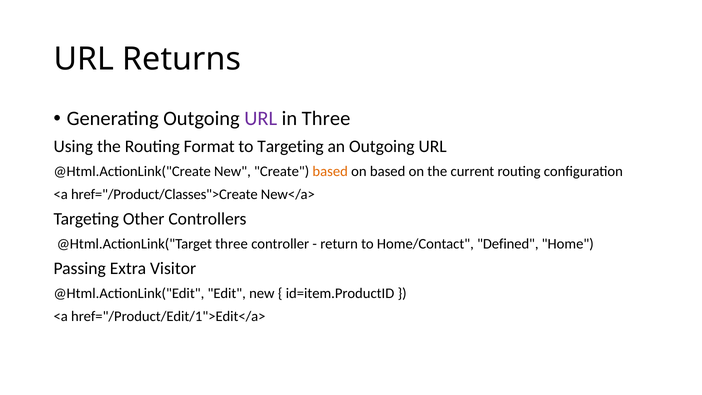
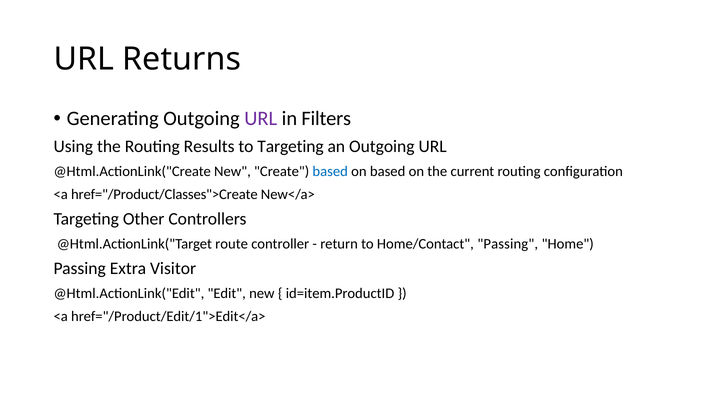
in Three: Three -> Filters (326, 119)
Format: Format -> Results (209, 147)
based colour: orange -> blue (330, 171)
@Html.ActionLink("Target three: three -> route (232, 244)
Home/Contact Defined: Defined -> Passing (508, 244)
